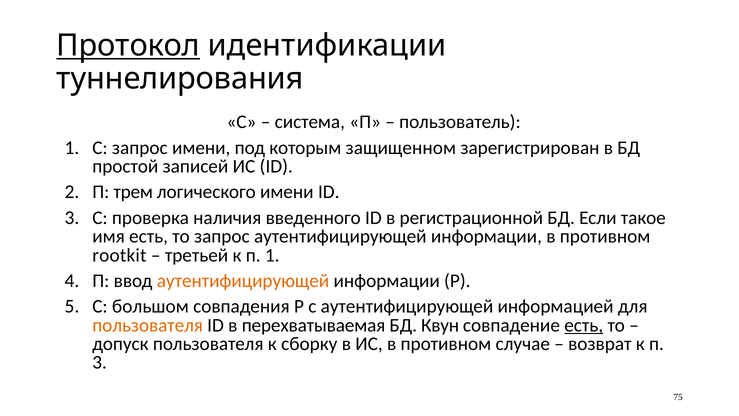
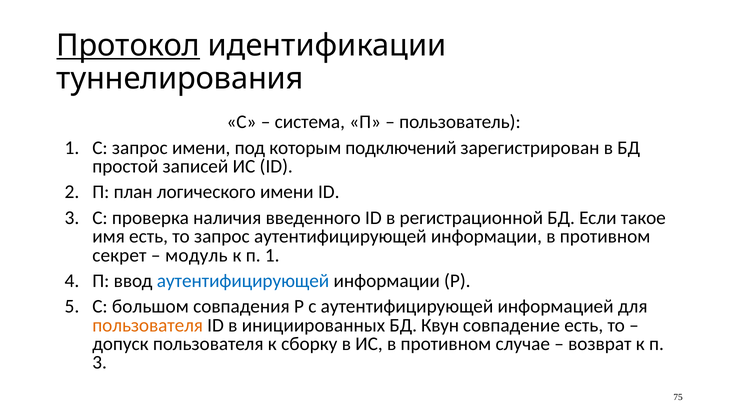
защищенном: защищенном -> подключений (401, 148)
трем: трем -> план (133, 192)
rootkit: rootkit -> секрет (119, 255)
третьей: третьей -> модуль (196, 255)
аутентифицирующей colour: orange -> blue (243, 281)
перехватываемая: перехватываемая -> инициированных (313, 325)
есть underline: present -> none (584, 325)
